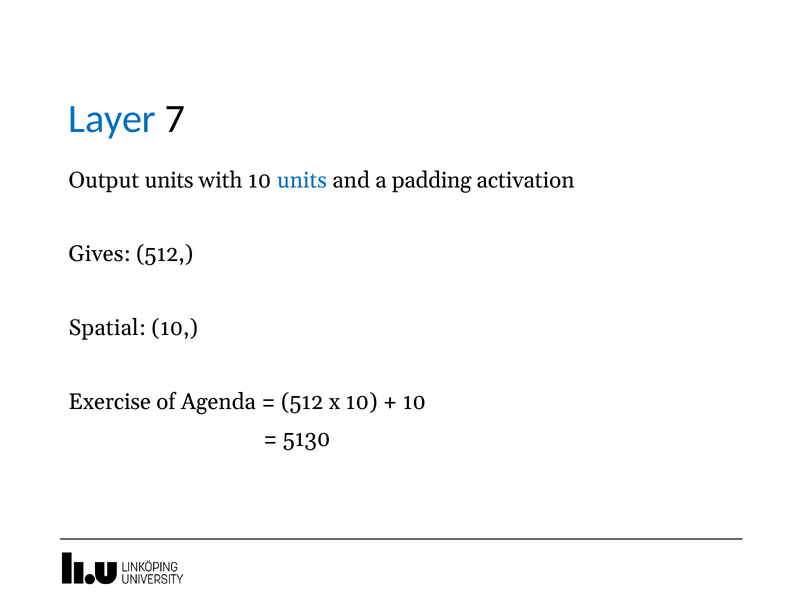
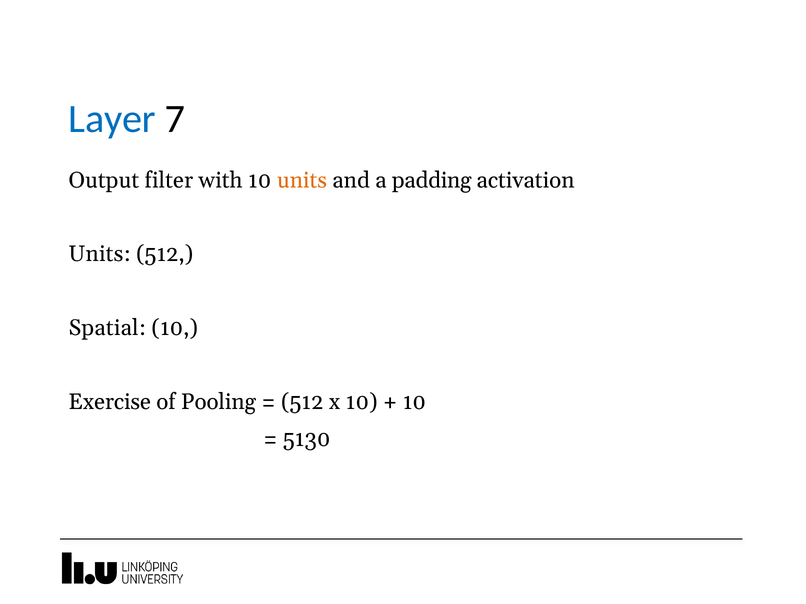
Output units: units -> filter (169, 180)
units colour: blue -> orange (302, 180)
Gives: Gives -> Units (99, 254)
Agenda: Agenda -> Pooling (218, 402)
